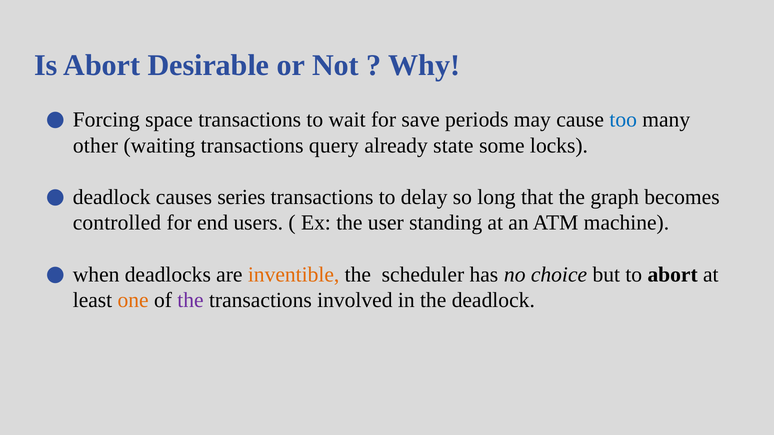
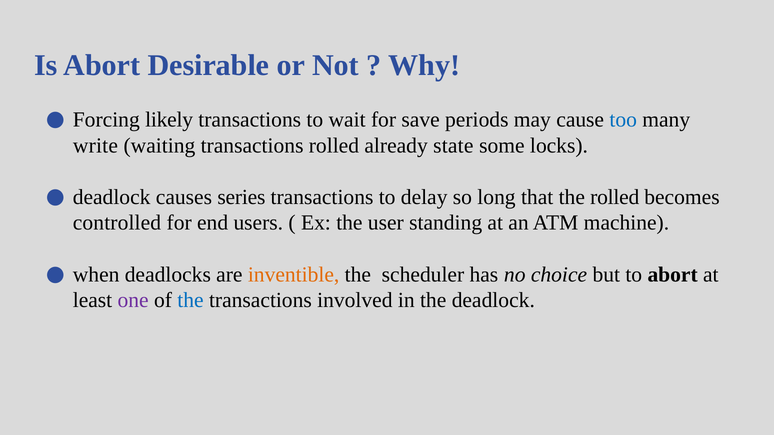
space: space -> likely (169, 120)
other: other -> write (95, 146)
transactions query: query -> rolled (334, 146)
the graph: graph -> rolled (615, 197)
one colour: orange -> purple (133, 301)
the colour: purple -> blue (190, 301)
